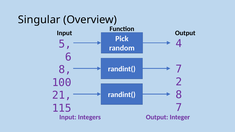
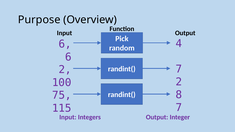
Singular: Singular -> Purpose (39, 20)
5: 5 -> 6 (65, 44)
8: 8 -> 2 (65, 70)
21: 21 -> 75 (62, 95)
